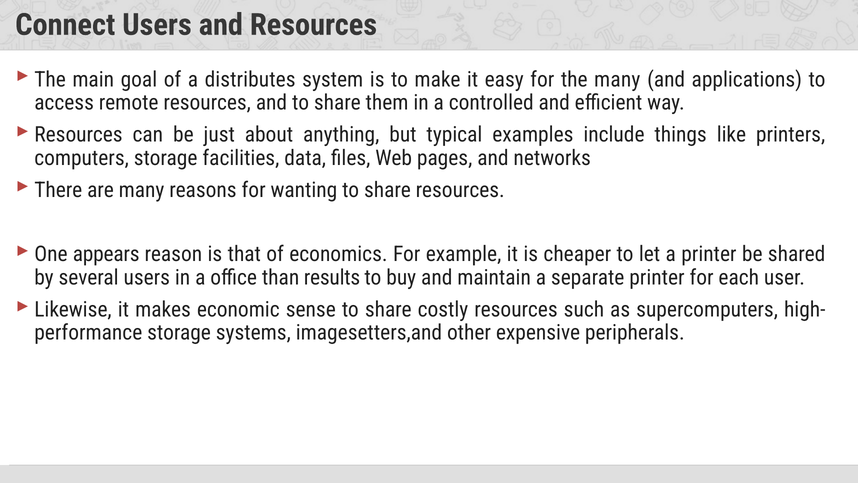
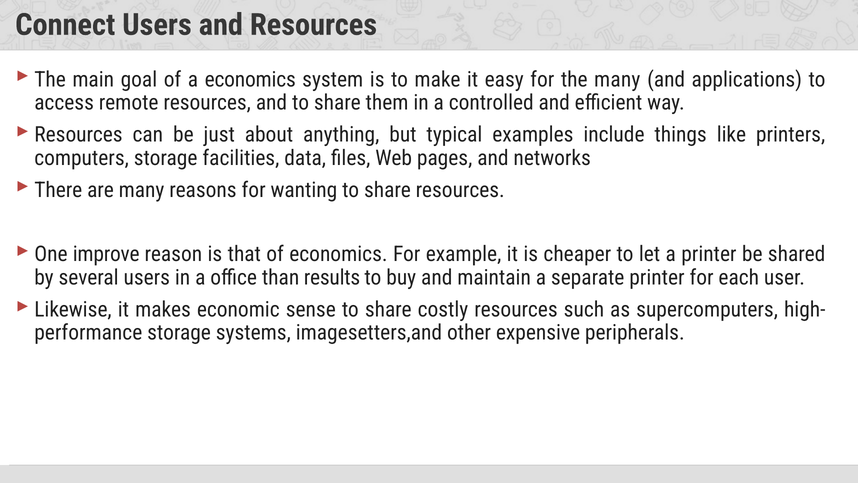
a distributes: distributes -> economics (250, 79)
appears: appears -> improve (106, 254)
